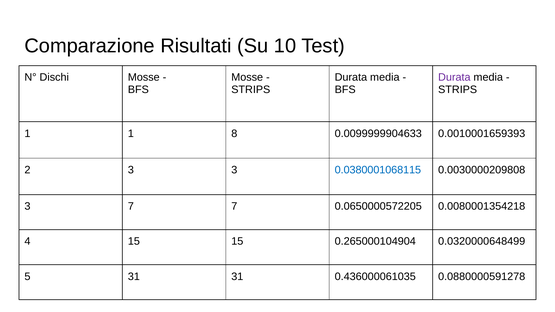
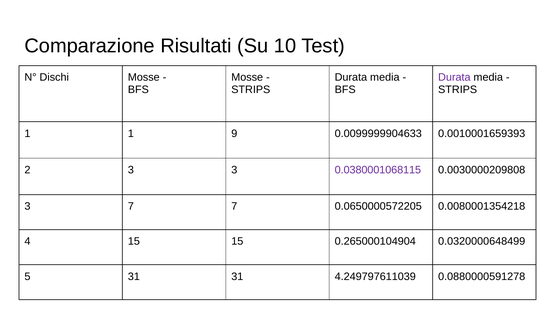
8: 8 -> 9 (234, 134)
0.0380001068115 colour: blue -> purple (378, 170)
0.436000061035: 0.436000061035 -> 4.249797611039 (375, 277)
